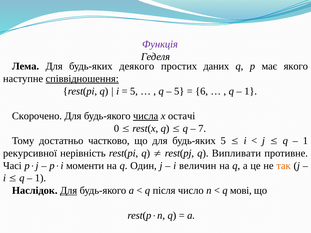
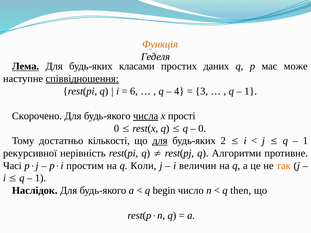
Функція colour: purple -> orange (160, 44)
Лема underline: none -> present (26, 66)
деякого: деякого -> класами (137, 66)
якого: якого -> може (296, 66)
5: 5 -> 6 (134, 91)
5: 5 -> 4 (179, 91)
6: 6 -> 3 (202, 91)
остачі: остачі -> прості (182, 116)
7: 7 -> 0 (202, 129)
частково: частково -> кількості (109, 141)
для underline: none -> present (160, 141)
будь-яких 5: 5 -> 2 (223, 141)
Випливати: Випливати -> Алгоритми (236, 153)
моменти: моменти -> простим (85, 166)
Один: Один -> Коли (143, 166)
Для underline: present -> none (69, 191)
після: після -> begin (164, 191)
мові: мові -> then (241, 191)
